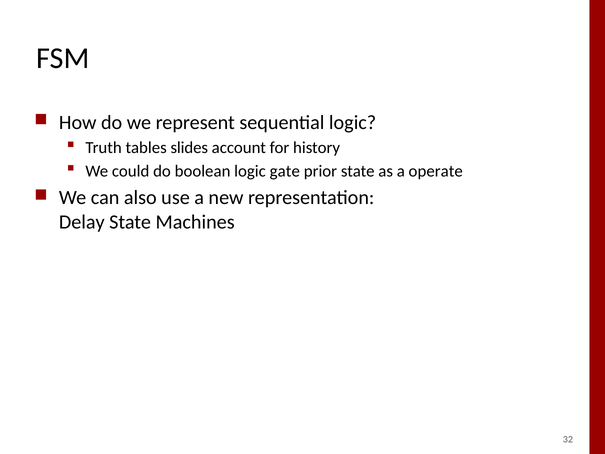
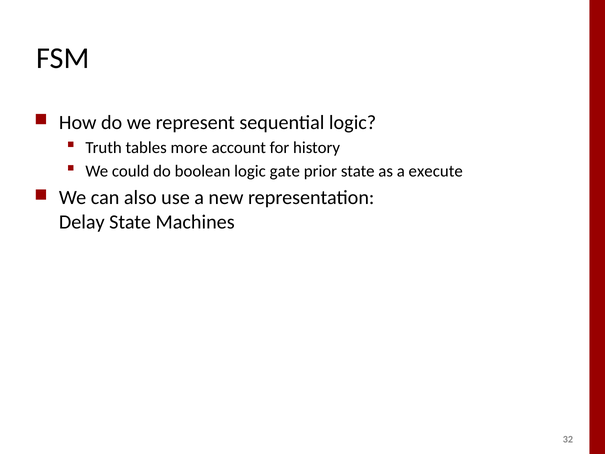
slides: slides -> more (189, 148)
operate: operate -> execute (436, 171)
